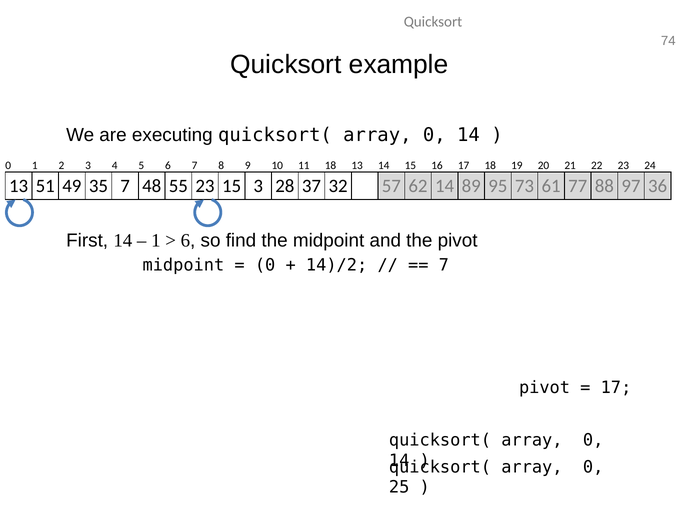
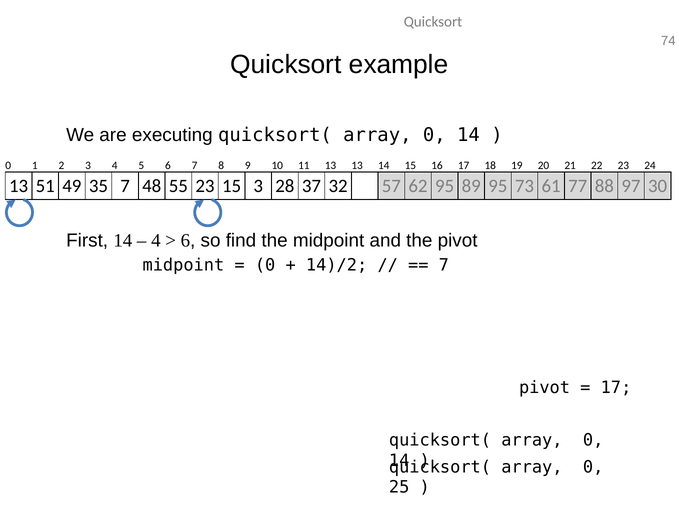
11 18: 18 -> 13 (331, 165)
62 14: 14 -> 95 (445, 186)
36: 36 -> 30 (658, 186)
1: 1 -> 4 (156, 241)
